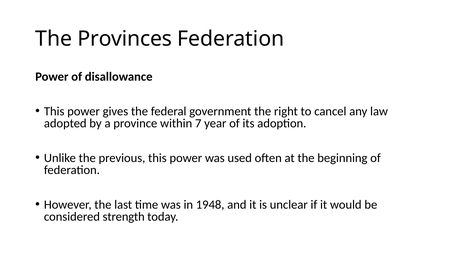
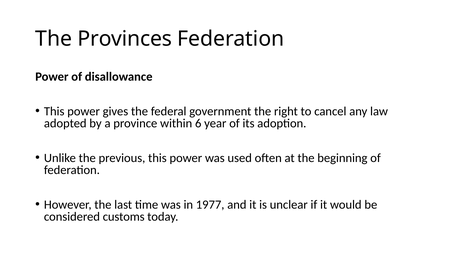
7: 7 -> 6 (198, 123)
1948: 1948 -> 1977 (210, 204)
strength: strength -> customs (124, 216)
